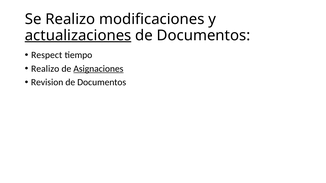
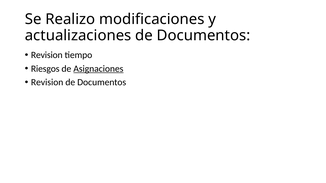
actualizaciones underline: present -> none (78, 35)
Respect: Respect -> Revision (47, 55)
Realizo: Realizo -> Riesgos (45, 69)
